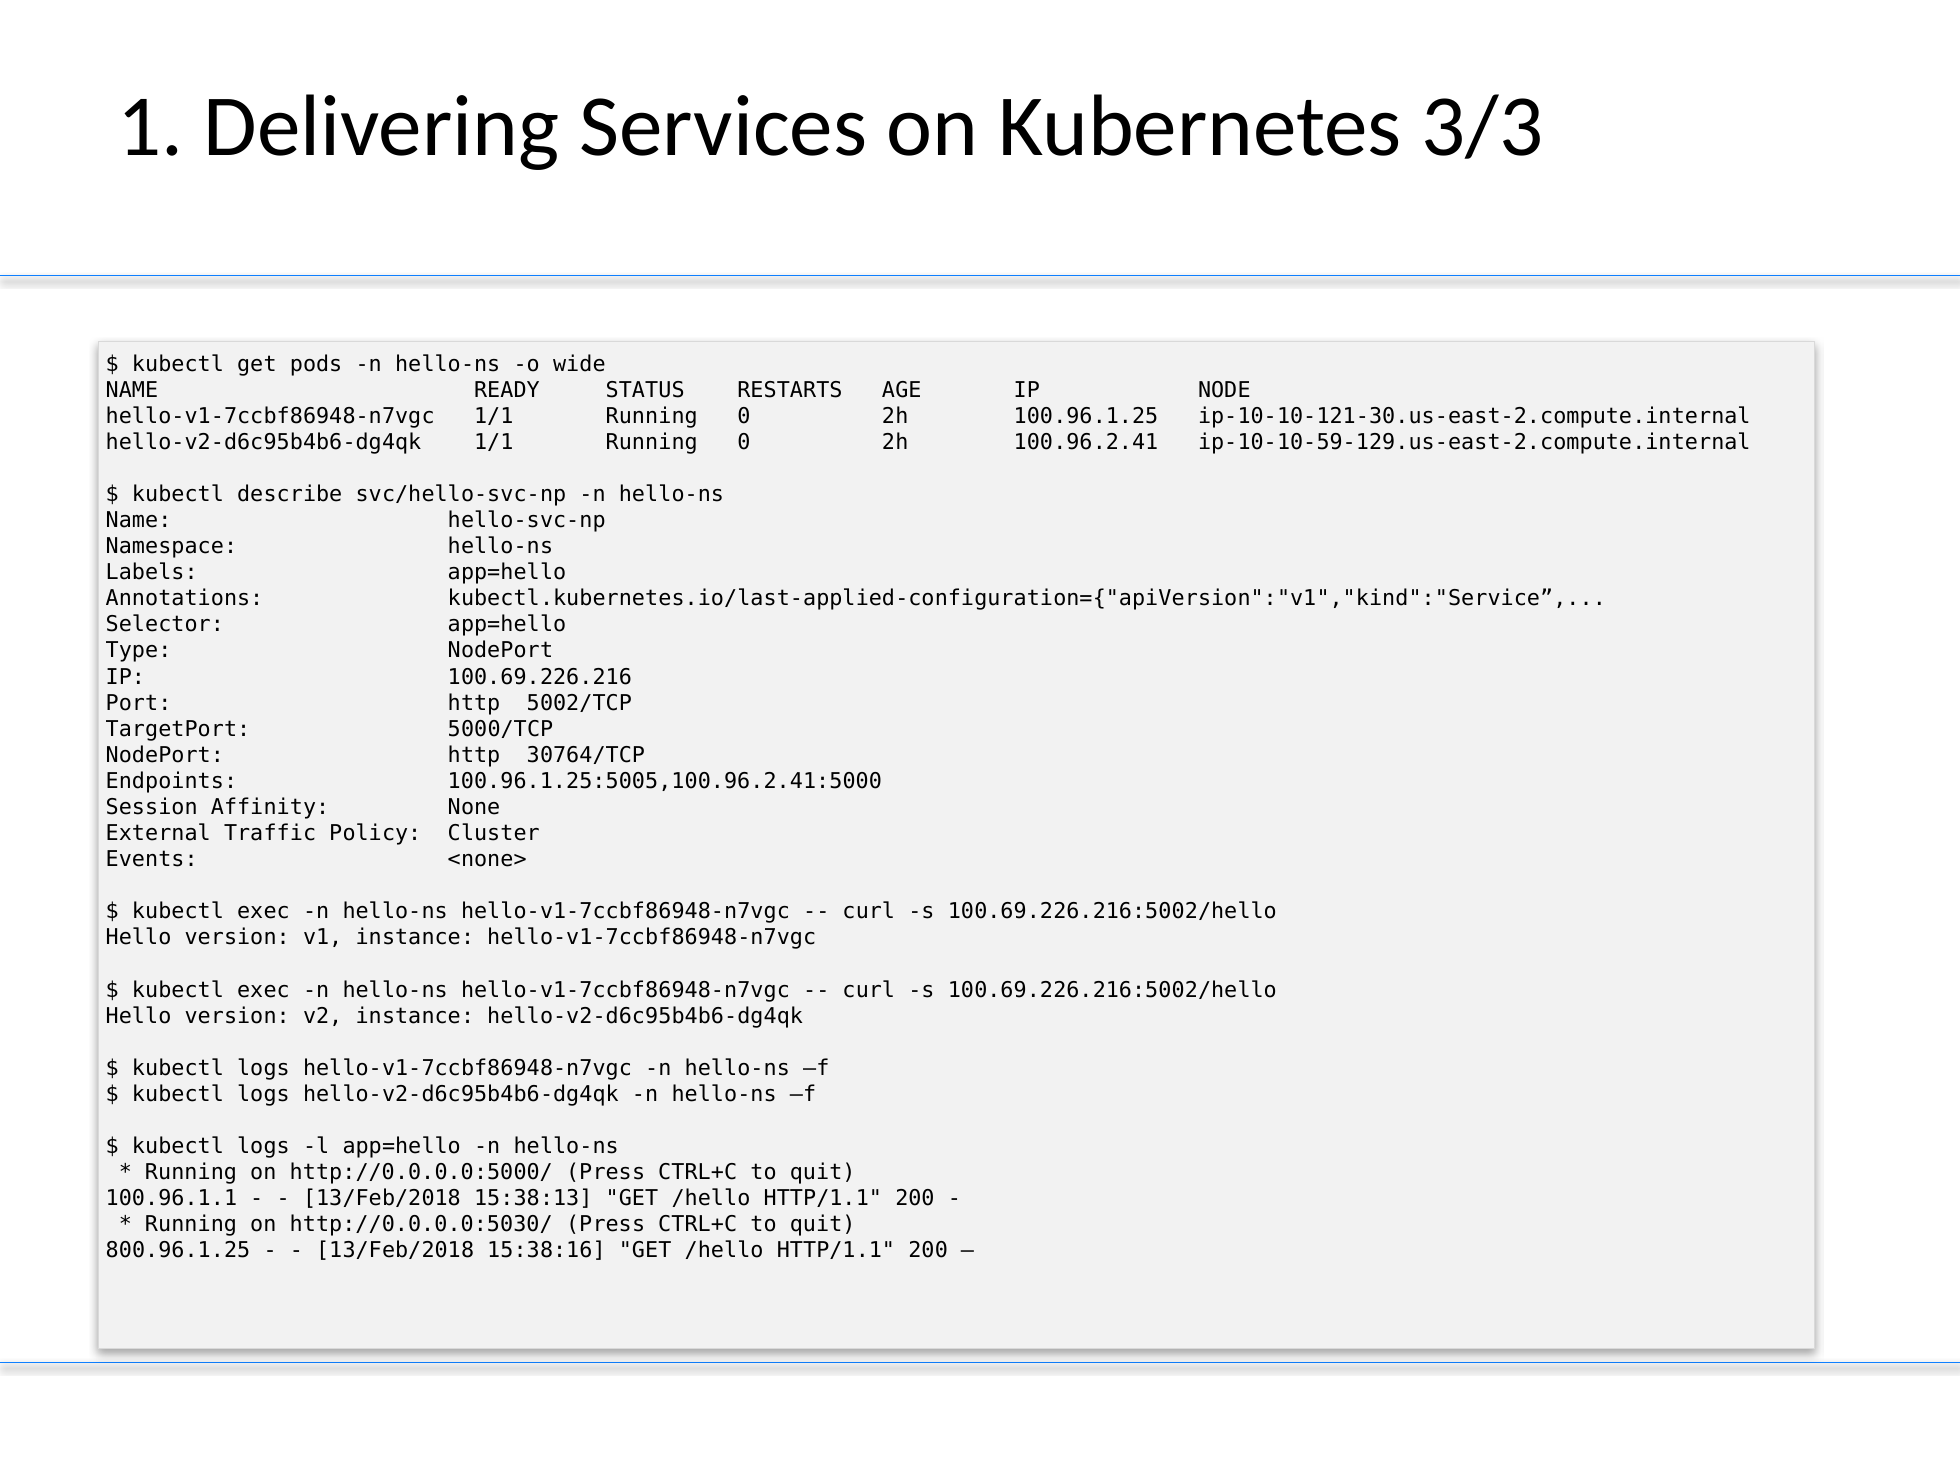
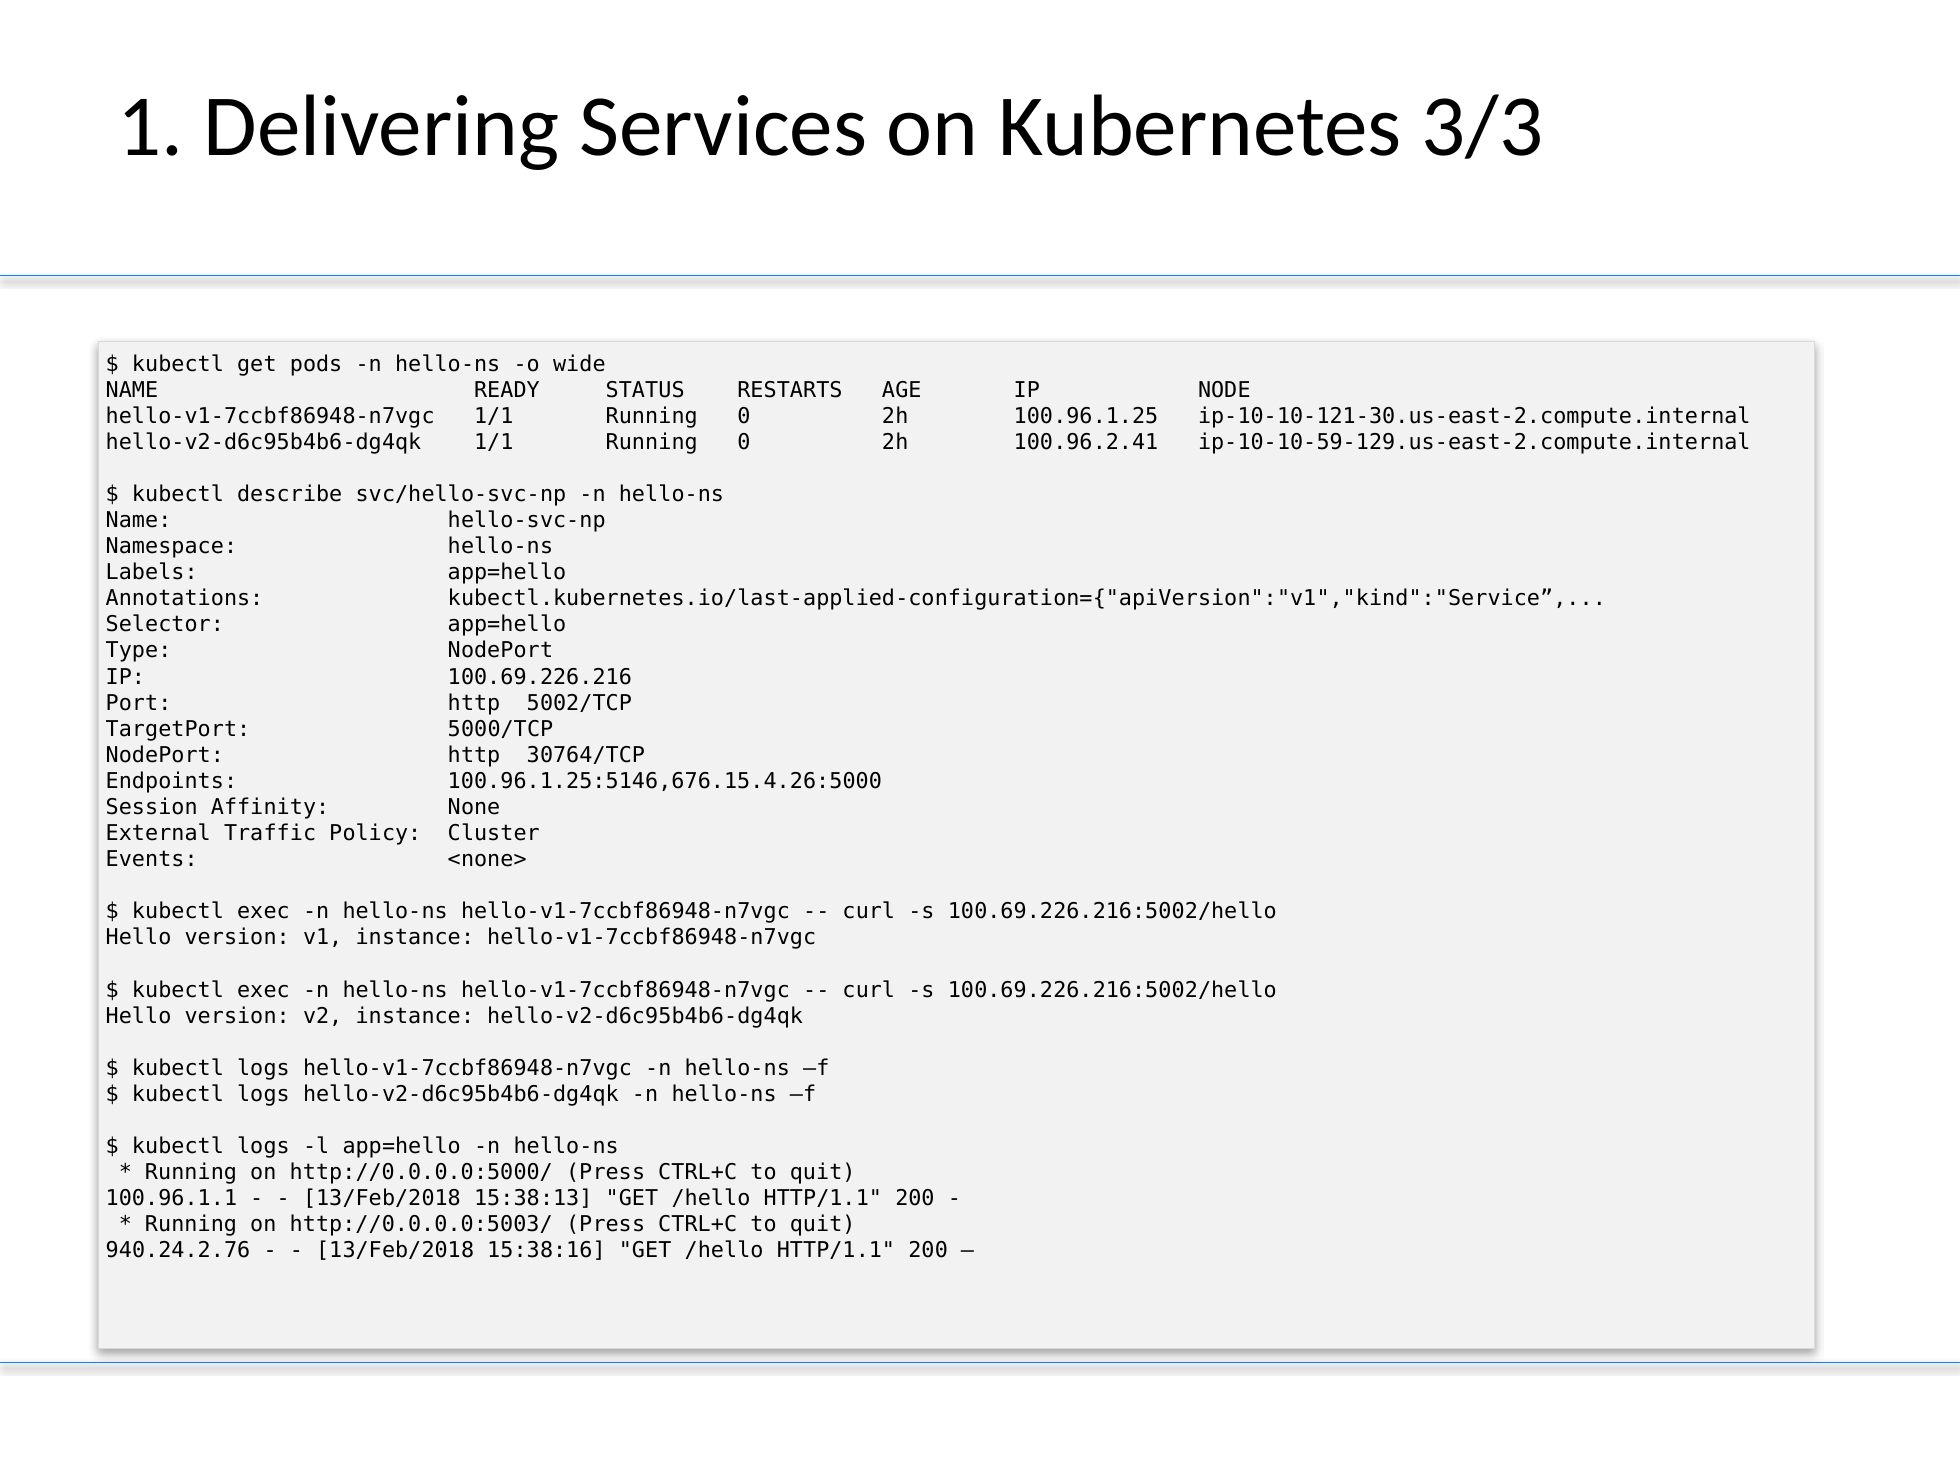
100.96.1.25:5005,100.96.2.41:5000: 100.96.1.25:5005,100.96.2.41:5000 -> 100.96.1.25:5146,676.15.4.26:5000 (665, 781)
http://0.0.0.0:5030/: http://0.0.0.0:5030/ -> http://0.0.0.0:5003/ (421, 1225)
800.96.1.25: 800.96.1.25 -> 940.24.2.76 (178, 1251)
